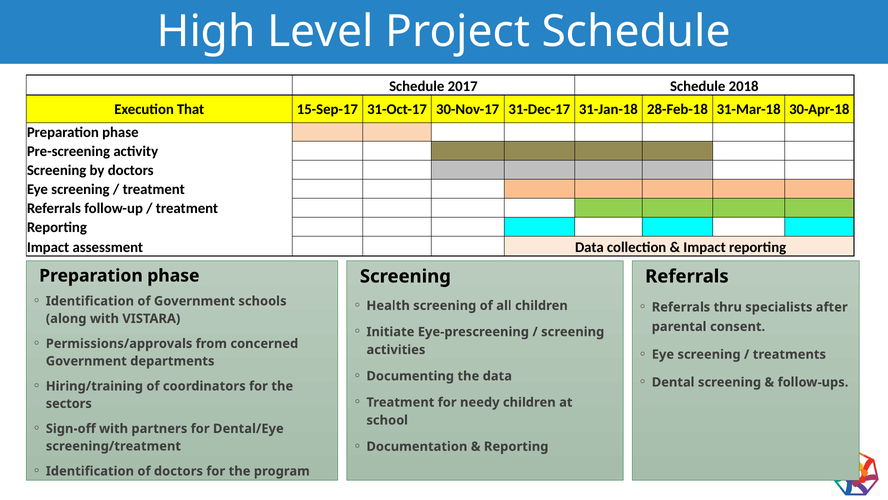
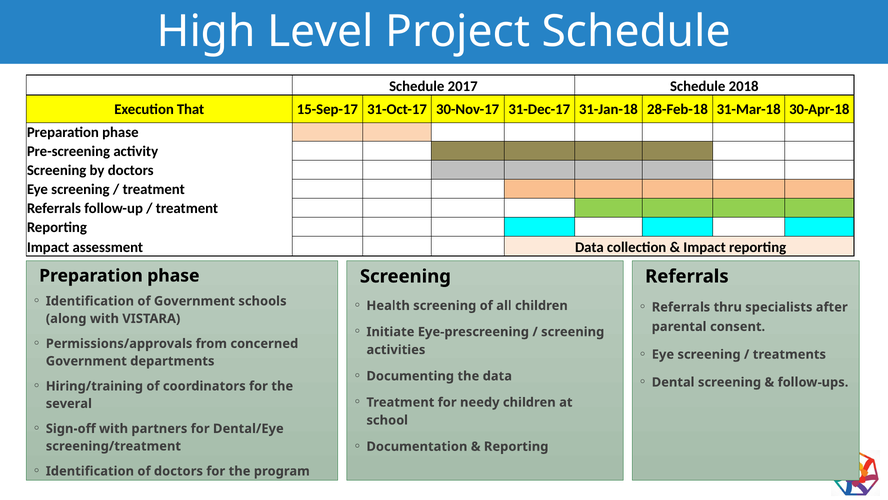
sectors: sectors -> several (69, 403)
